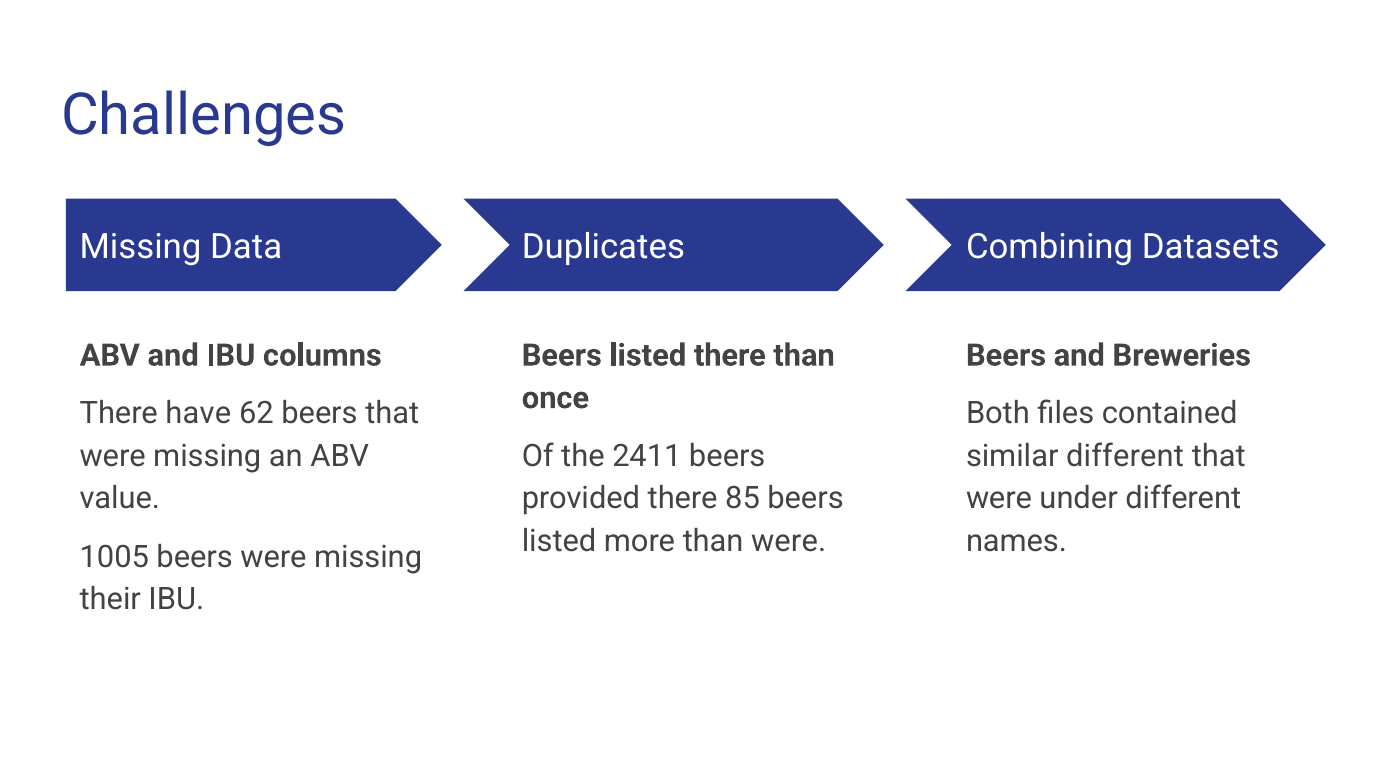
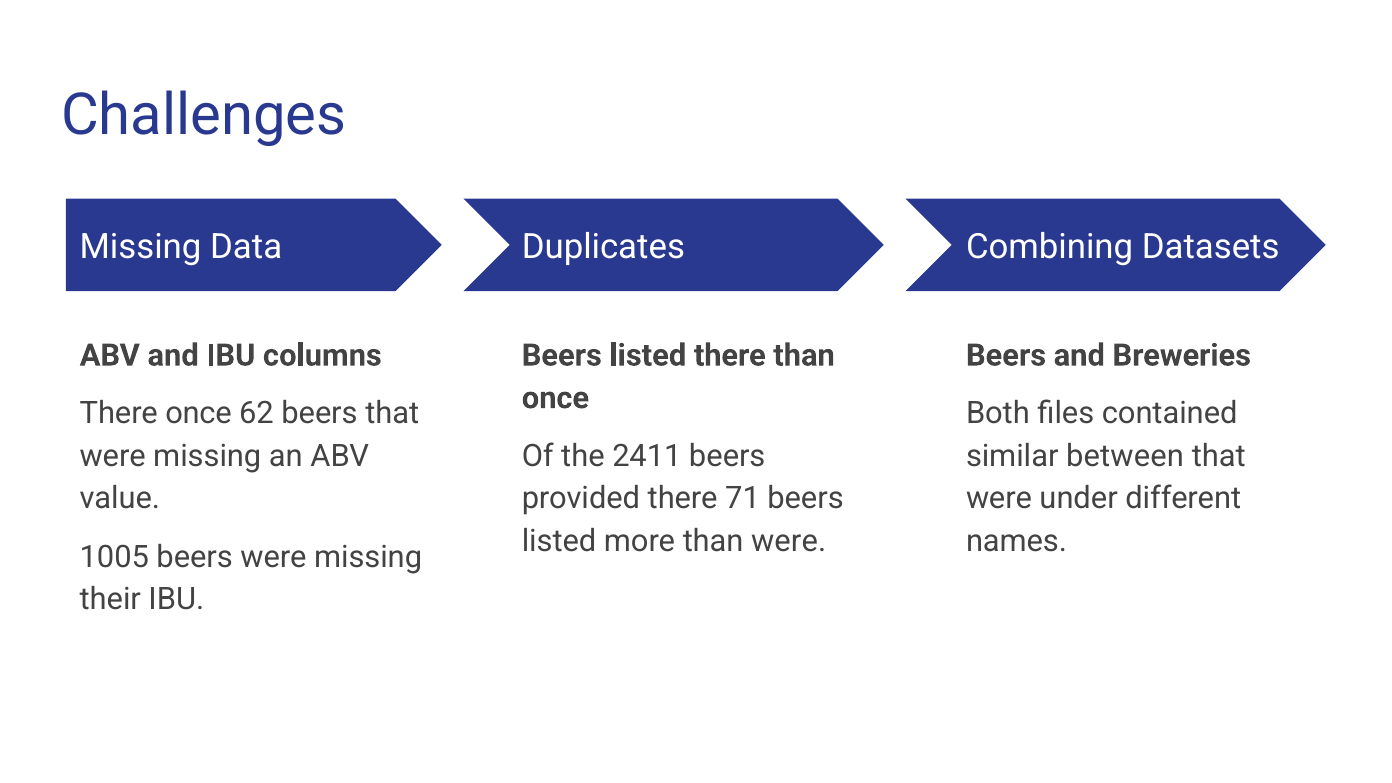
There have: have -> once (199, 413)
similar different: different -> between (1125, 456)
85: 85 -> 71 (743, 499)
